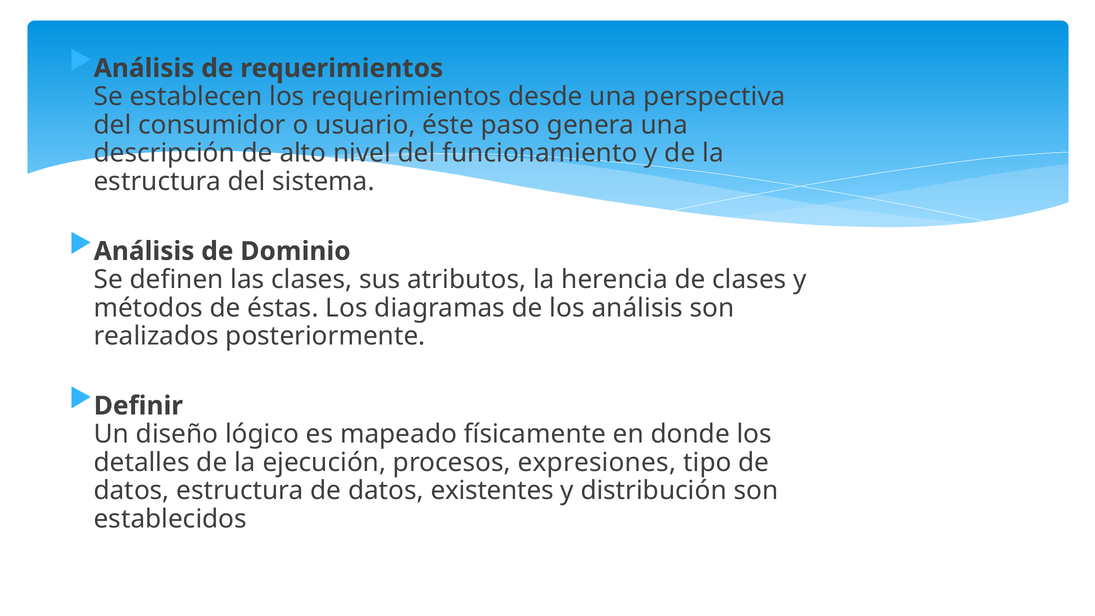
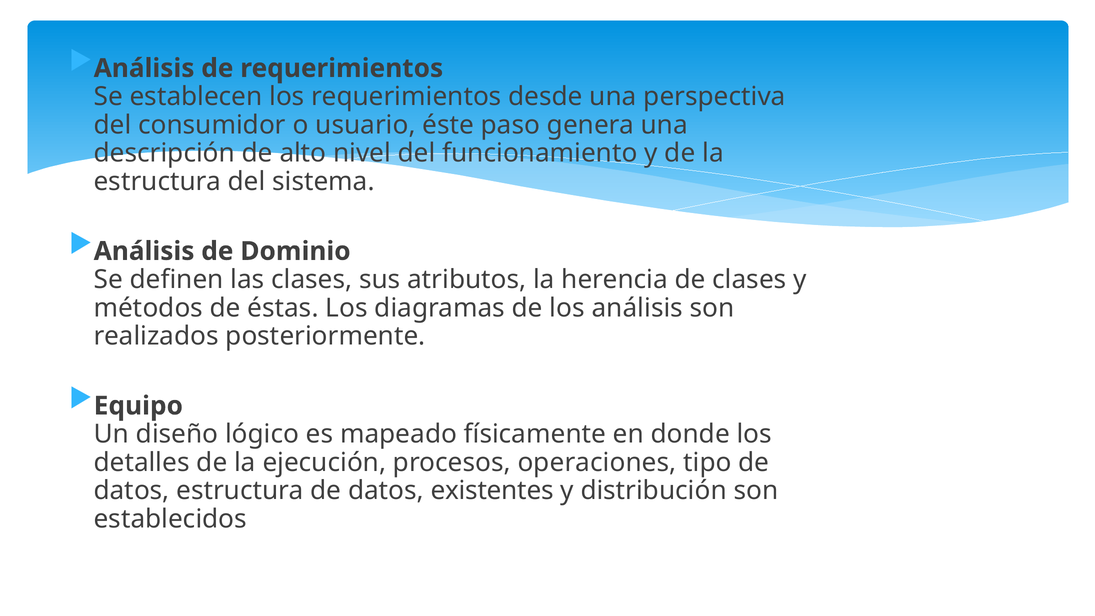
Definir: Definir -> Equipo (138, 406)
expresiones: expresiones -> operaciones (597, 462)
